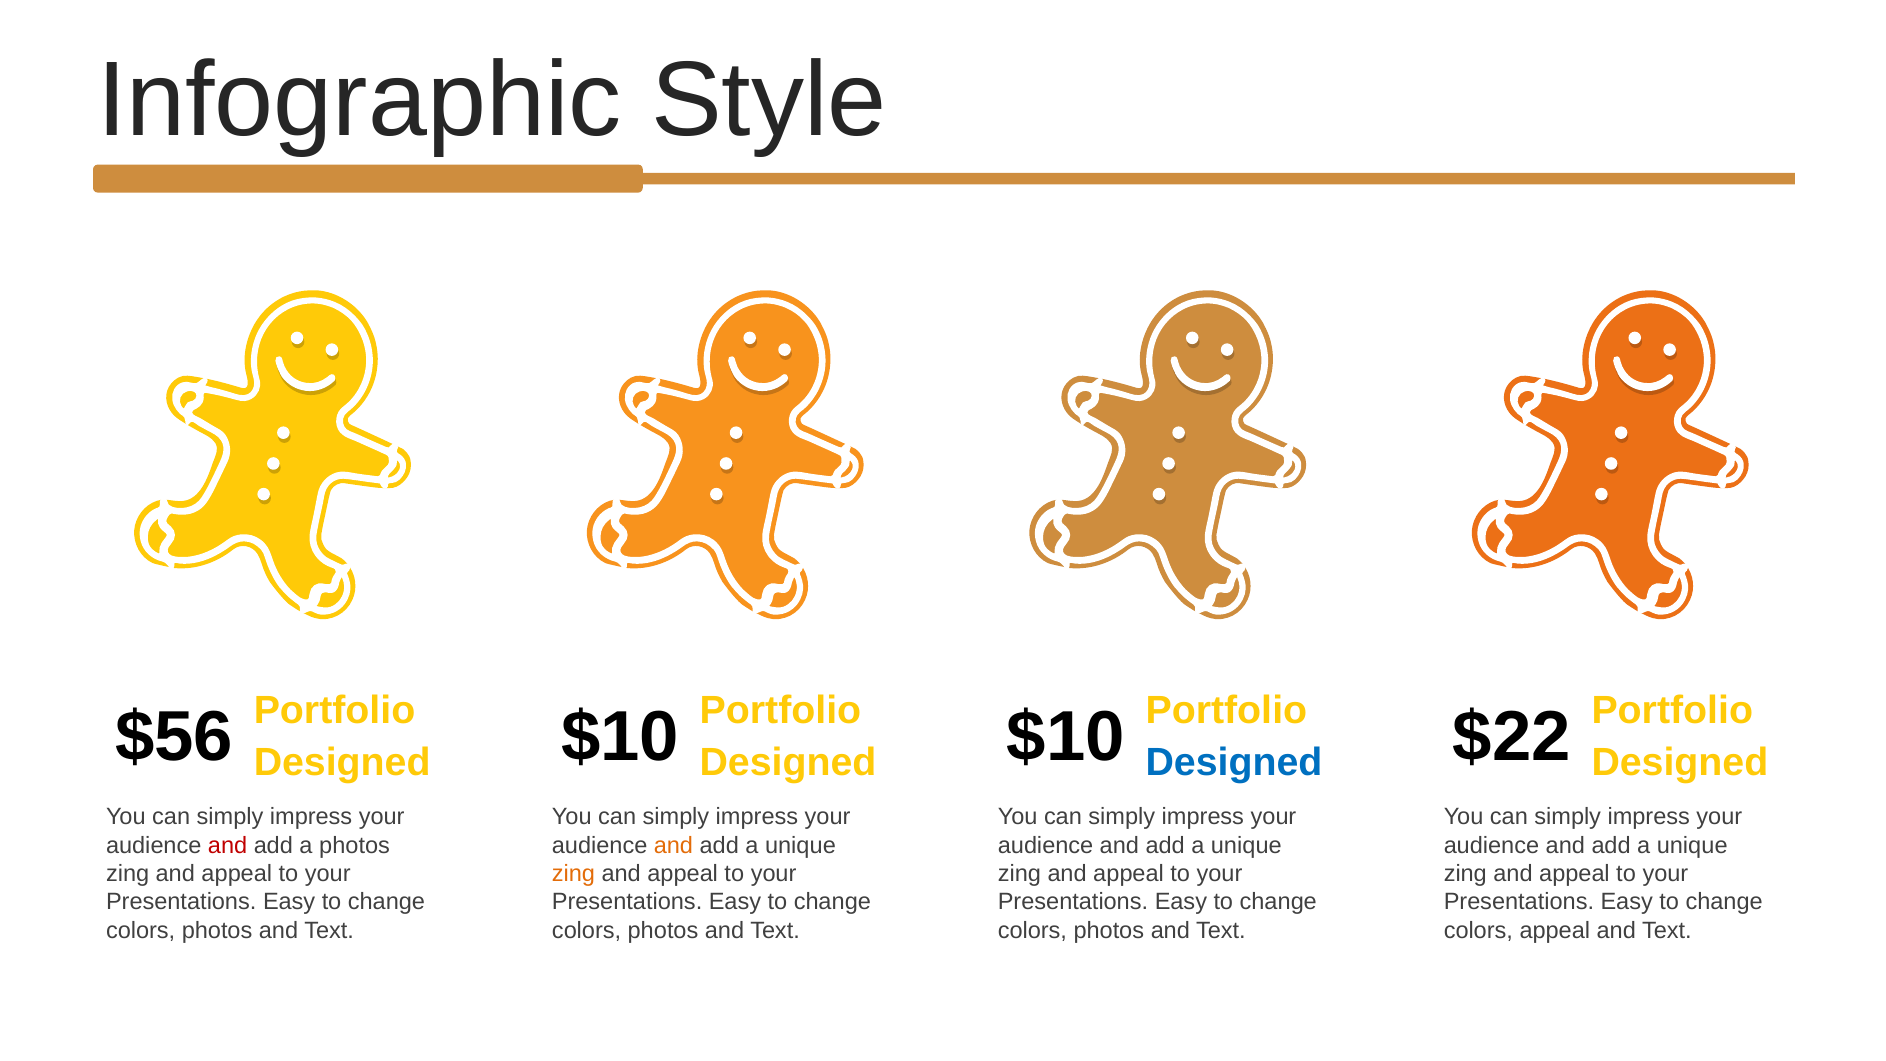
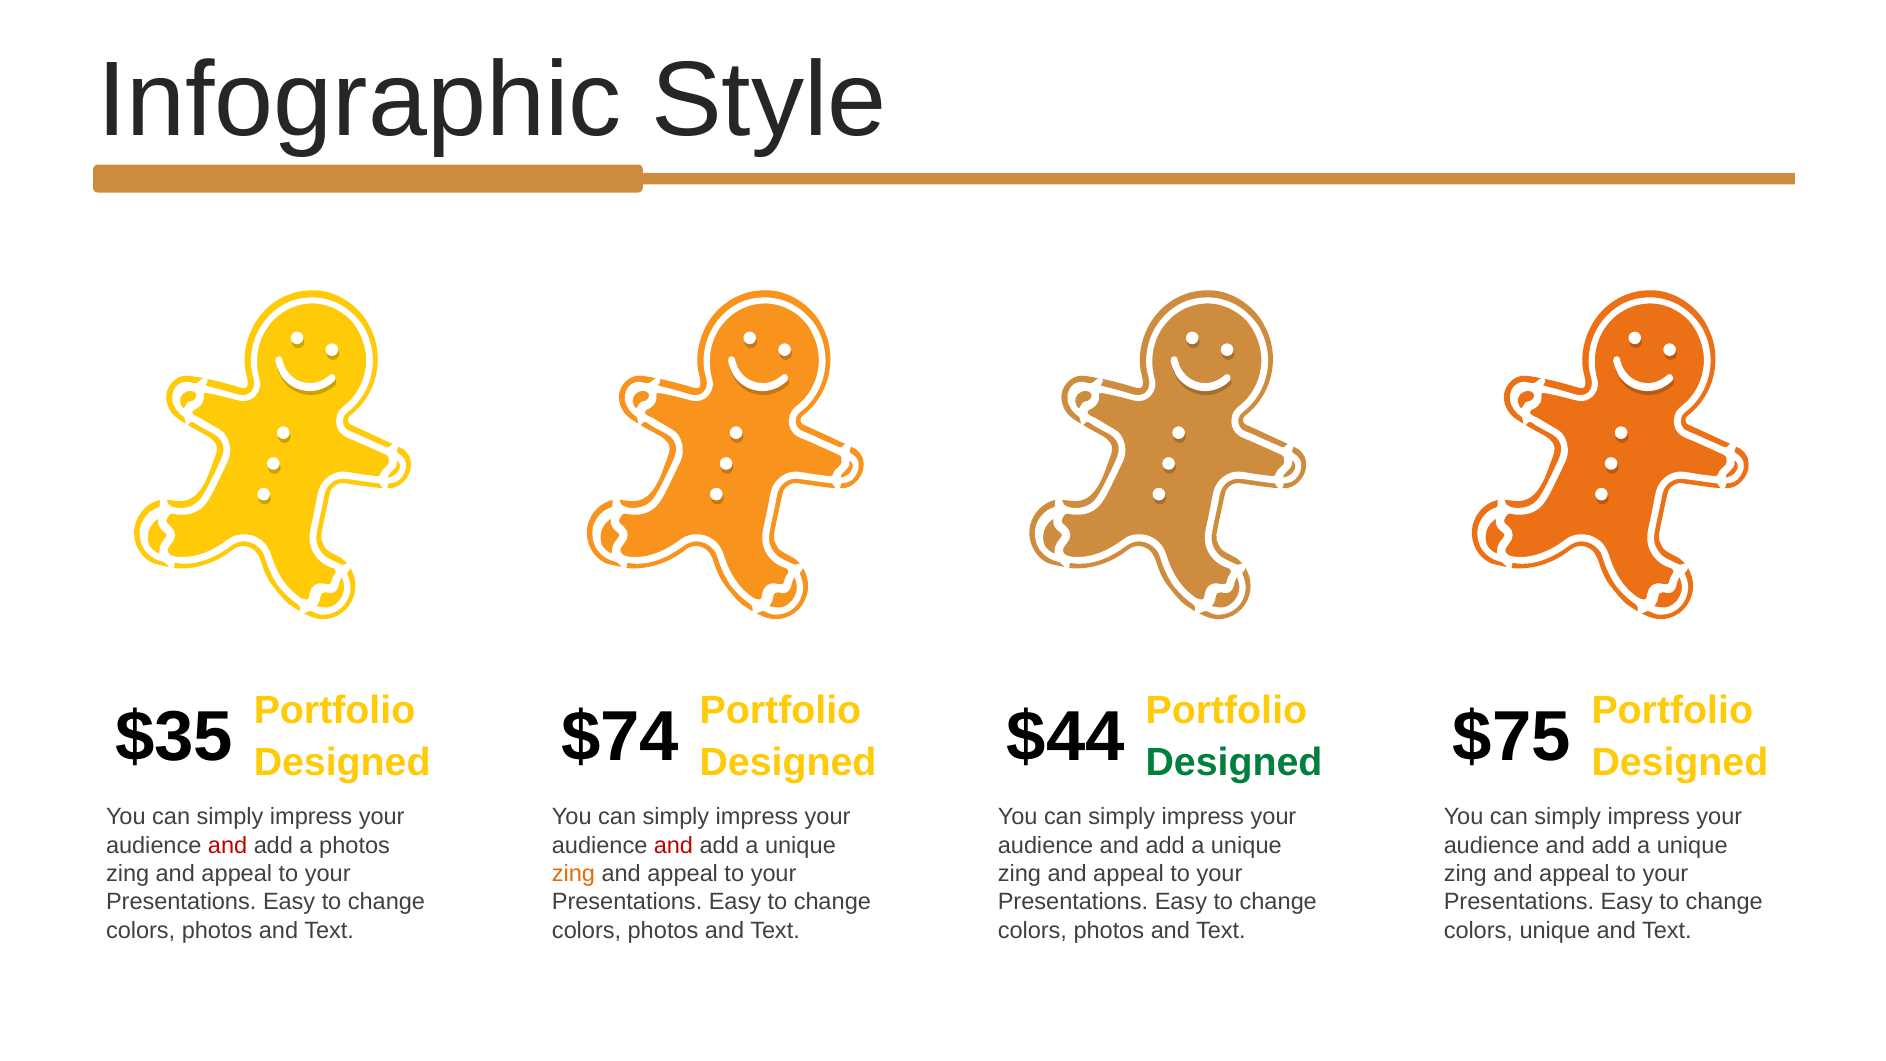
$56: $56 -> $35 (174, 737)
$10: $10 -> $74 (620, 737)
$10: $10 -> $44 (1066, 737)
$22: $22 -> $75 (1512, 737)
Designed colour: blue -> green (1234, 763)
and colour: orange -> red (673, 845)
colors appeal: appeal -> unique (1555, 930)
